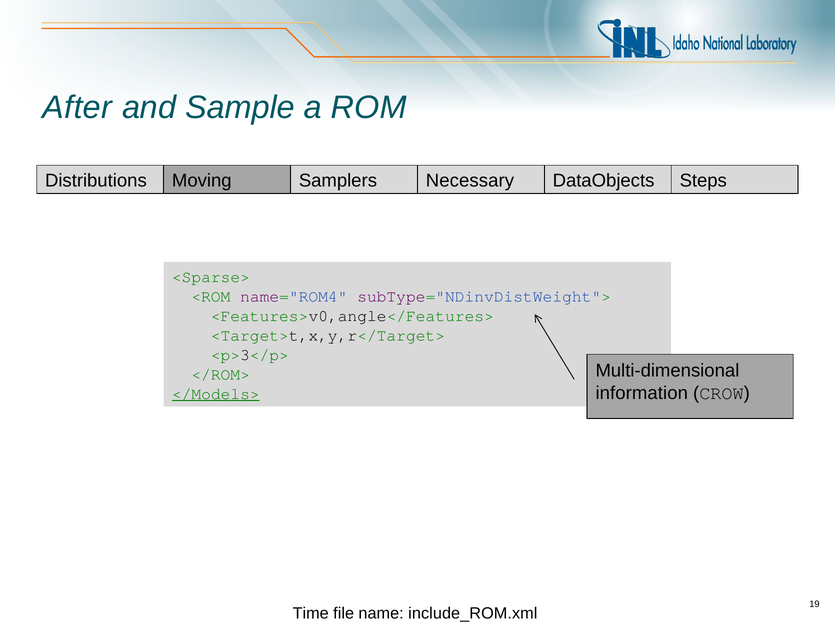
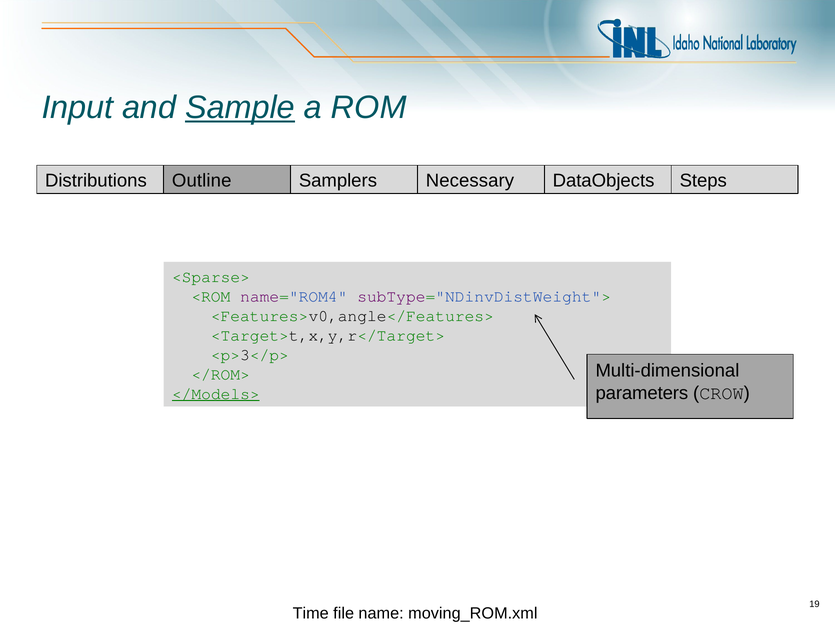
After: After -> Input (77, 108)
Sample underline: none -> present (240, 108)
Moving: Moving -> Outline (202, 181)
information: information -> parameters (642, 393)
include_ROM.xml: include_ROM.xml -> moving_ROM.xml (473, 613)
